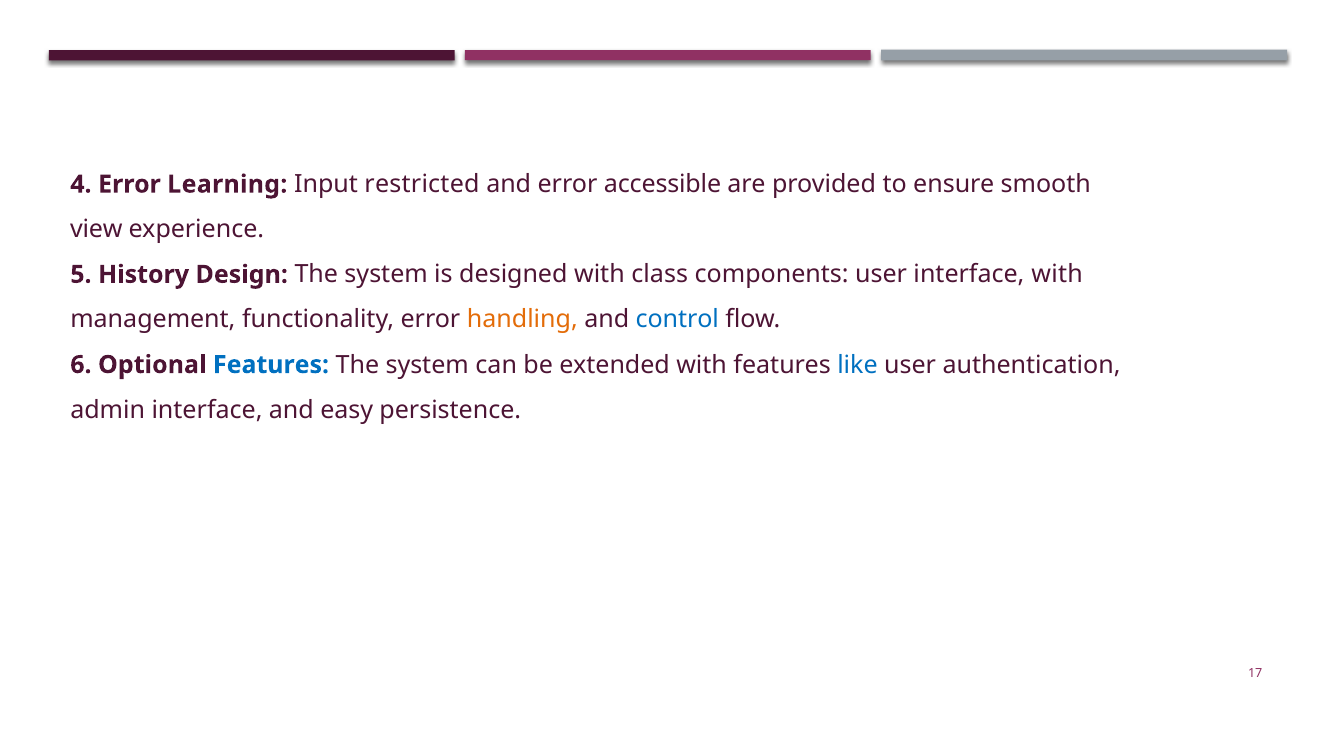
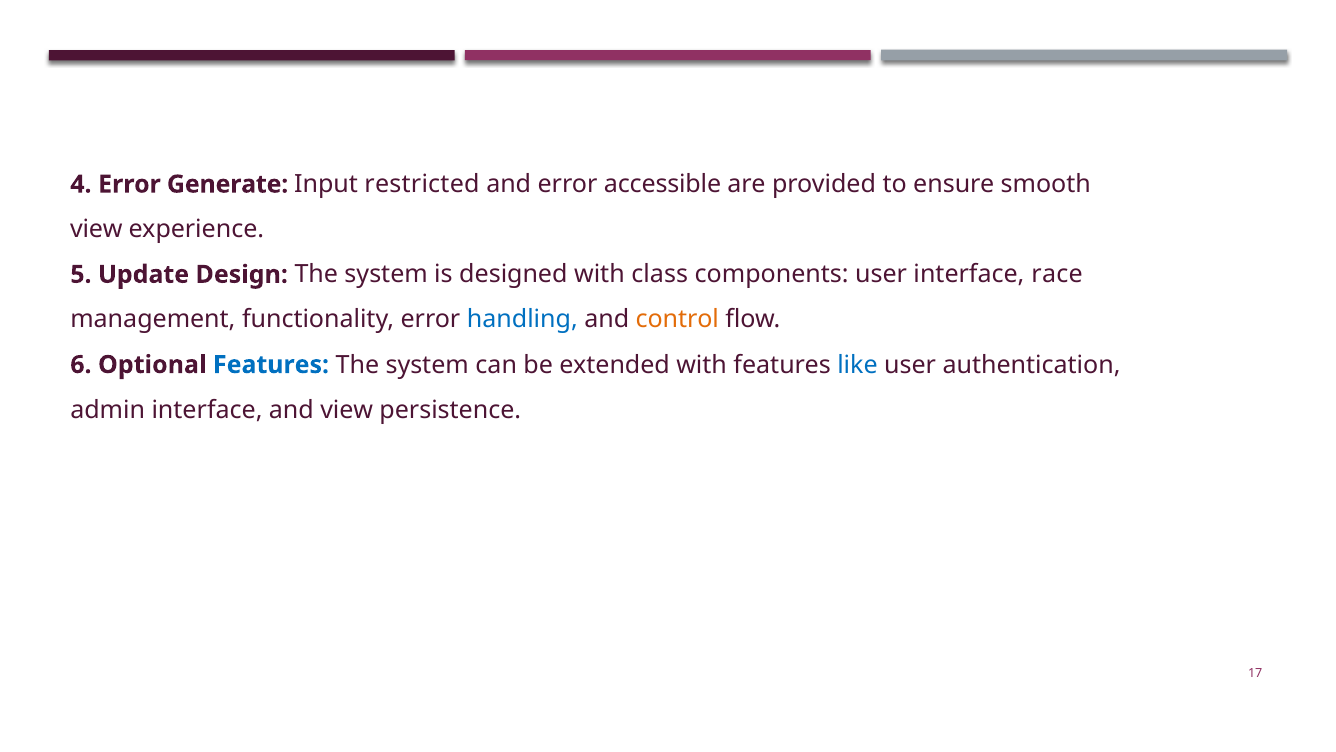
Learning: Learning -> Generate (228, 184)
History: History -> Update (144, 274)
interface with: with -> race (1057, 274)
handling colour: orange -> blue (522, 319)
control colour: blue -> orange (677, 319)
and easy: easy -> view (347, 410)
